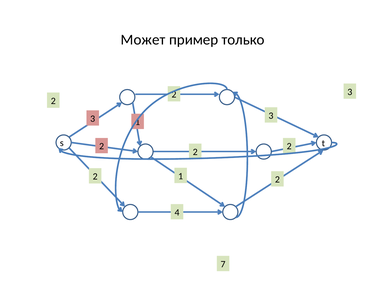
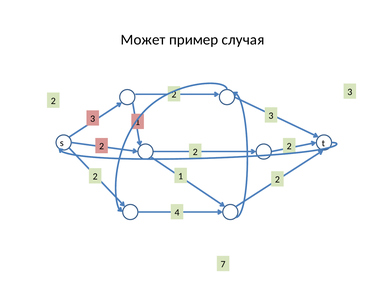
только: только -> случая (243, 40)
